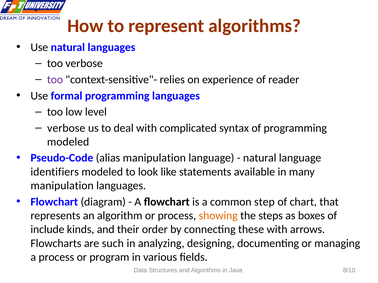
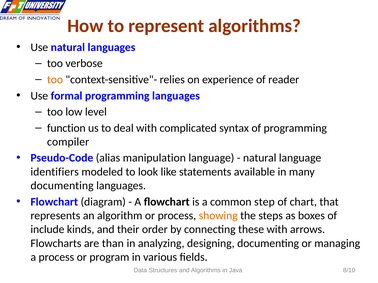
too colour: purple -> orange (55, 80)
verbose: verbose -> function (66, 128)
modeled: modeled -> compiler (68, 142)
manipulation: manipulation -> documenting (62, 186)
such: such -> than (113, 244)
